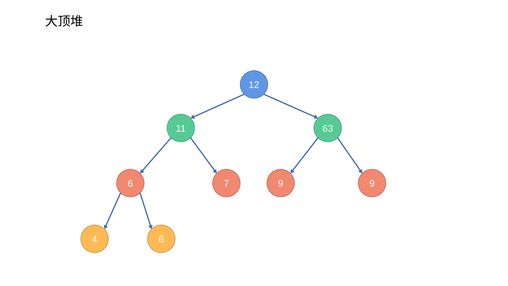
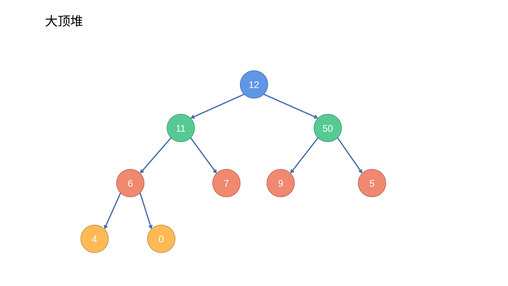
63: 63 -> 50 (328, 129)
9 9: 9 -> 5 (372, 184)
4 6: 6 -> 0 (161, 239)
